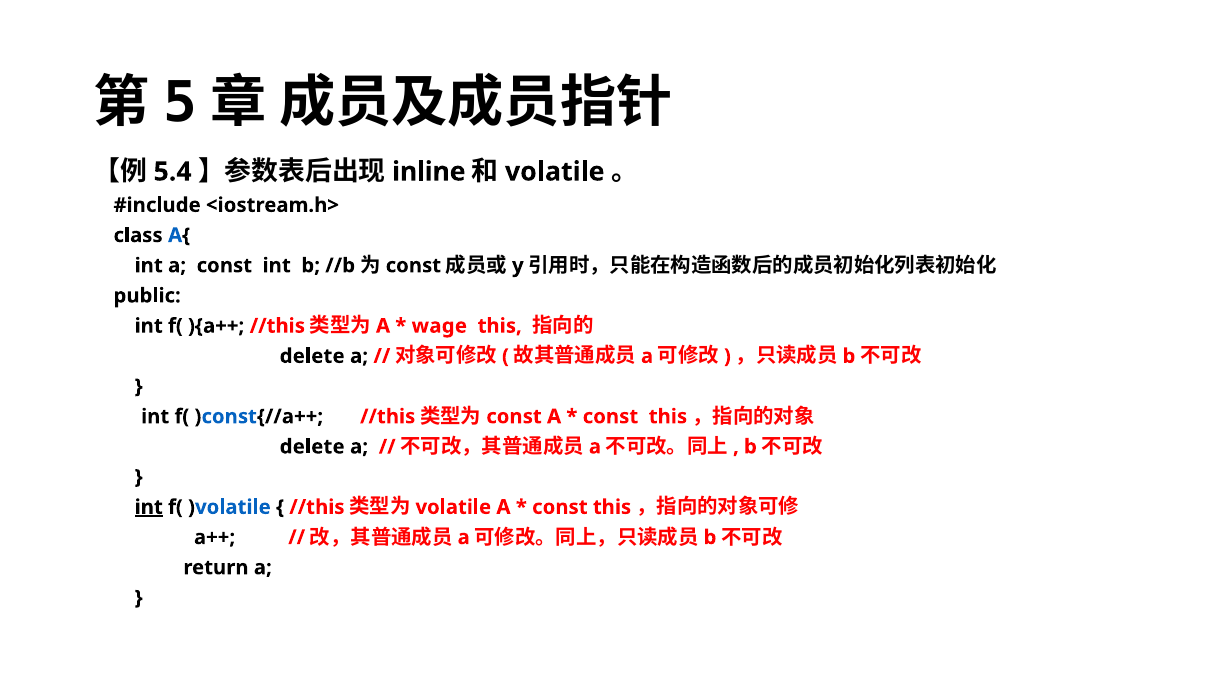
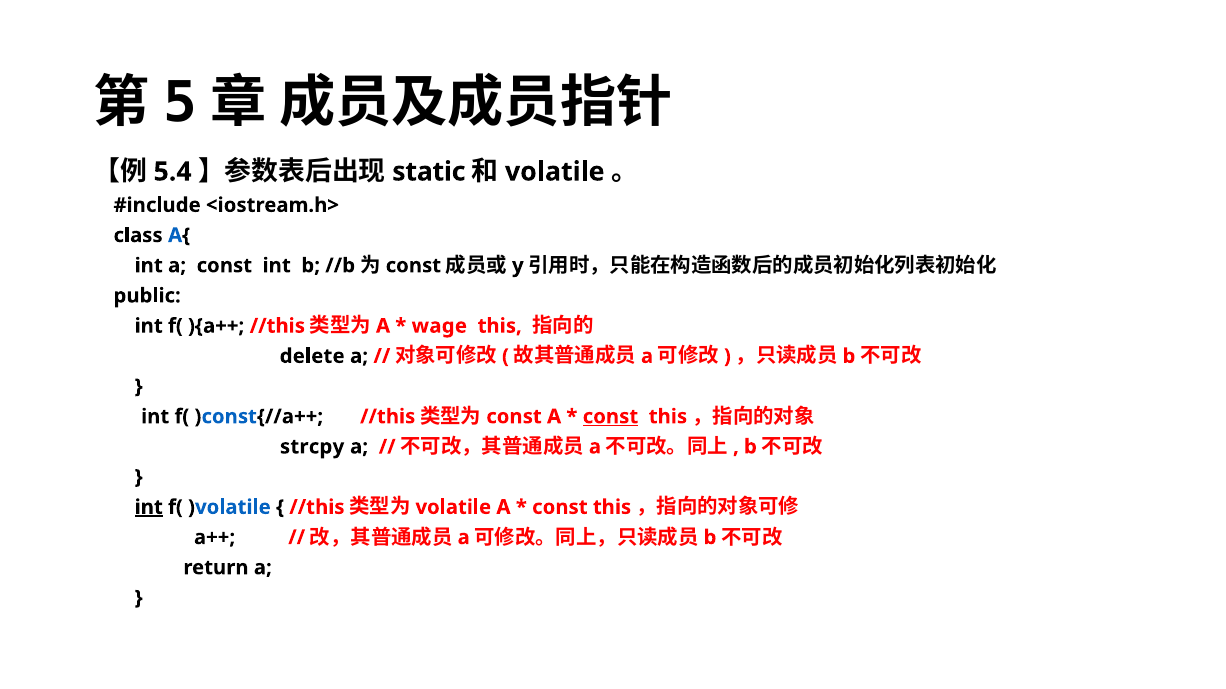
inline: inline -> static (429, 172)
const underline: none -> present (610, 417)
delete: delete -> strcpy (312, 447)
